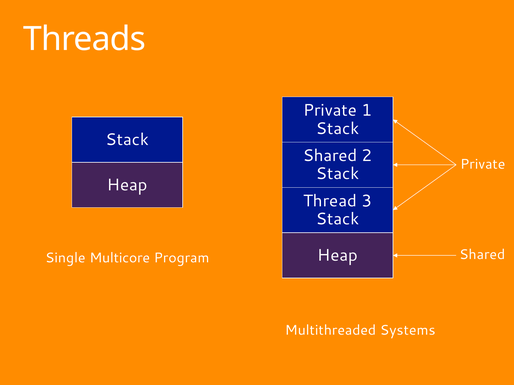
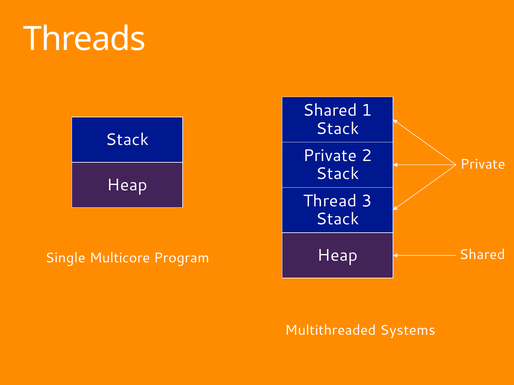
Private: Private -> Shared (330, 110)
Shared: Shared -> Private (330, 156)
